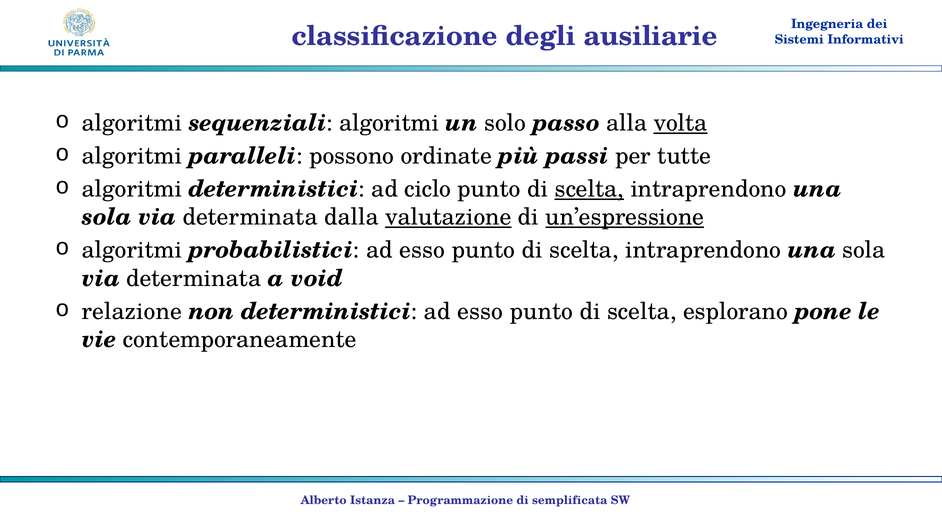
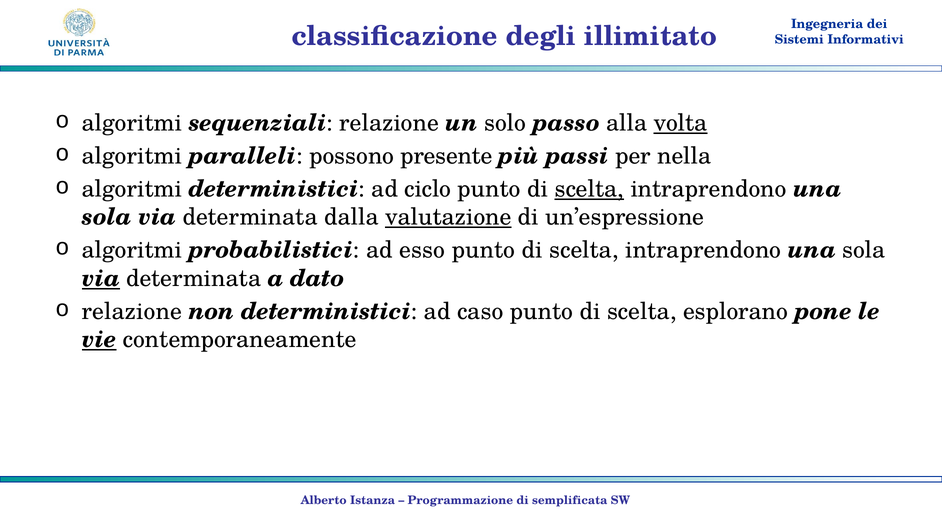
ausiliarie: ausiliarie -> illimitato (650, 36)
sequenziali algoritmi: algoritmi -> relazione (389, 123)
ordinate: ordinate -> presente (446, 156)
tutte: tutte -> nella (684, 156)
un’espressione underline: present -> none (625, 217)
via underline: none -> present (101, 278)
void: void -> dato (317, 278)
deterministici ad esso: esso -> caso (480, 311)
vie underline: none -> present (99, 340)
